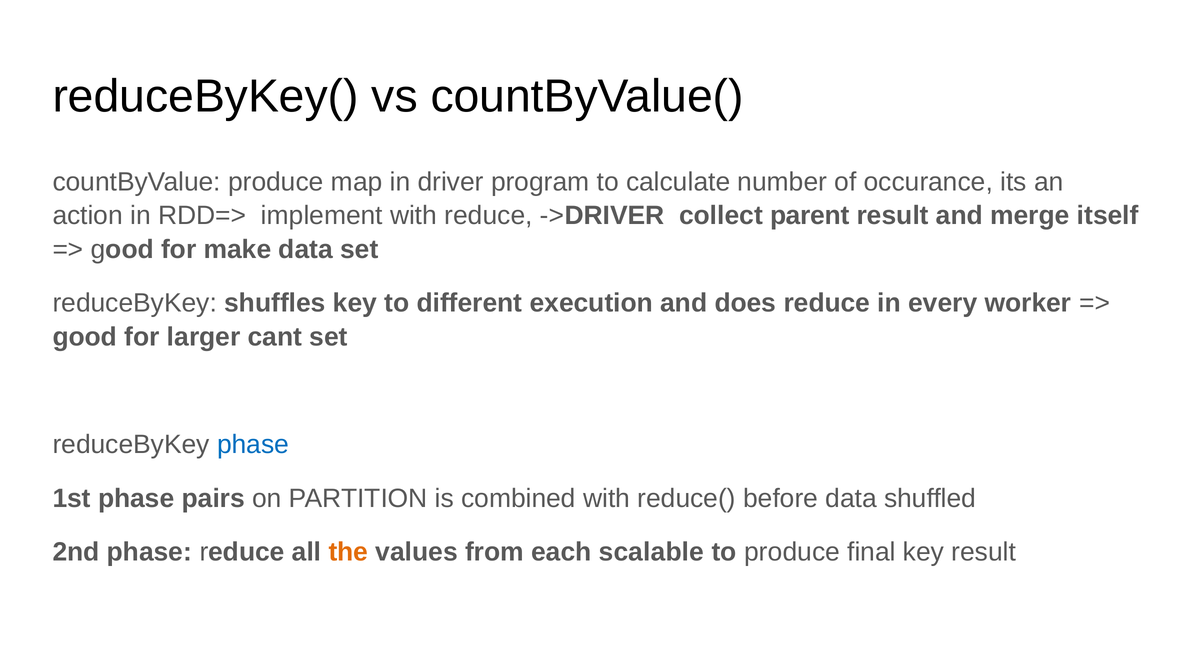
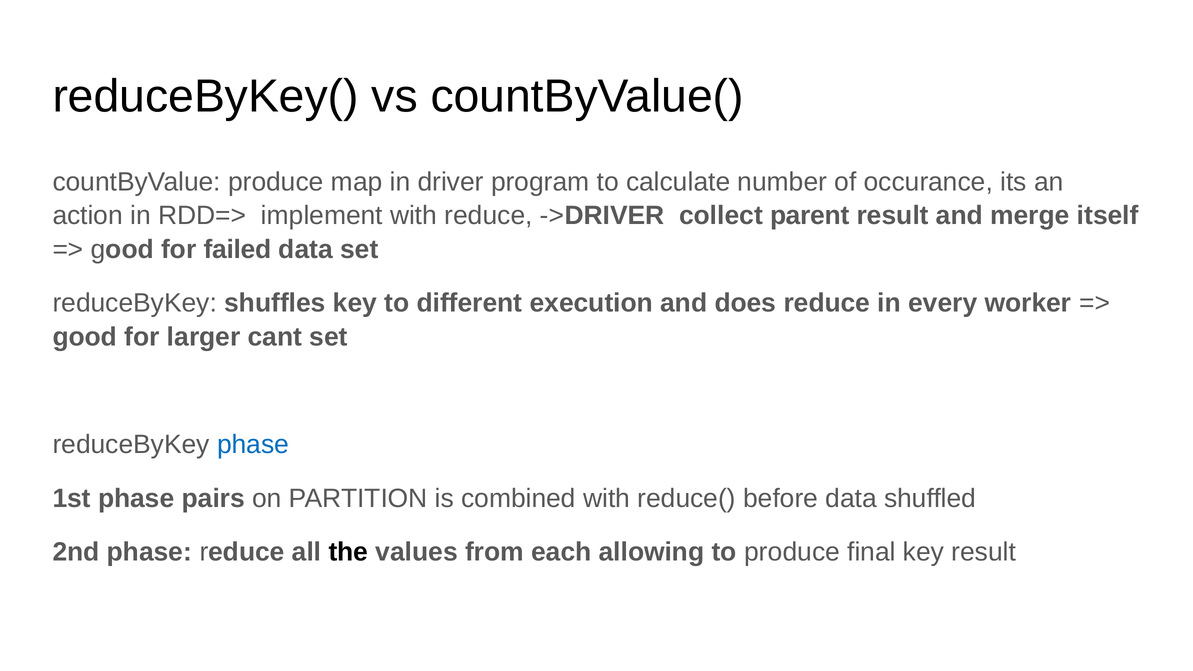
make: make -> failed (238, 250)
the colour: orange -> black (348, 552)
scalable: scalable -> allowing (651, 552)
